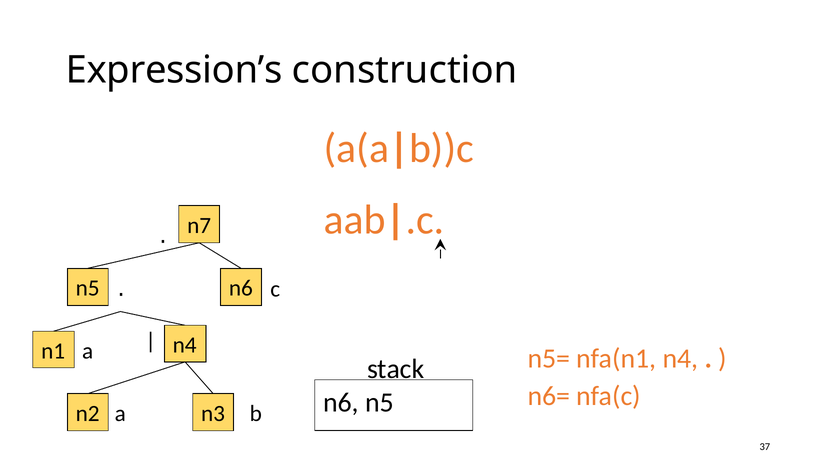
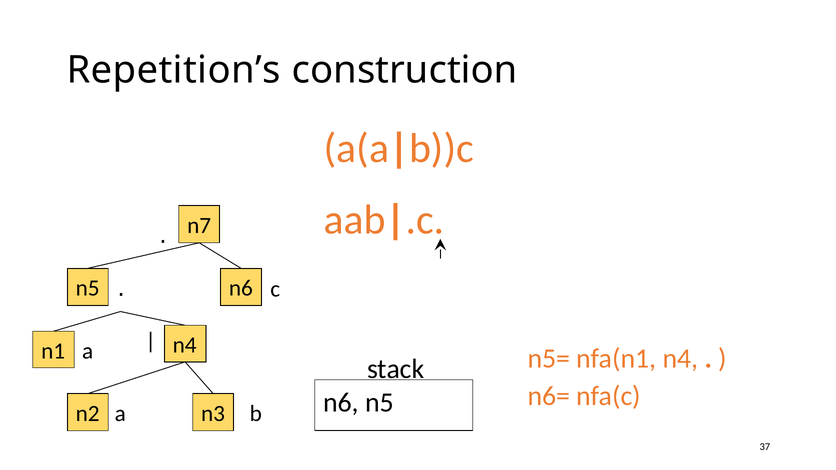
Expression’s: Expression’s -> Repetition’s (174, 70)
